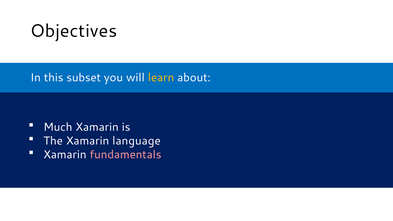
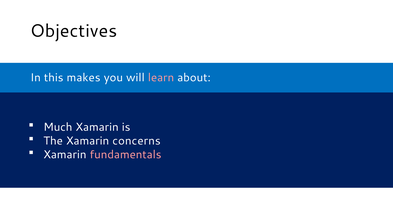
subset: subset -> makes (84, 78)
learn colour: yellow -> pink (161, 78)
language: language -> concerns (137, 141)
